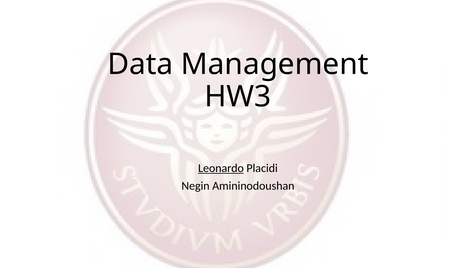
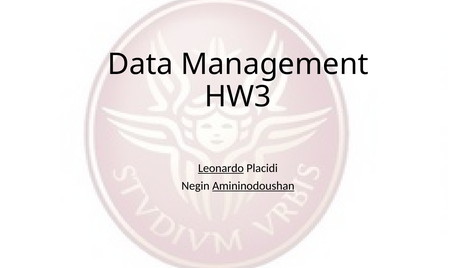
Amininodoushan underline: none -> present (253, 186)
